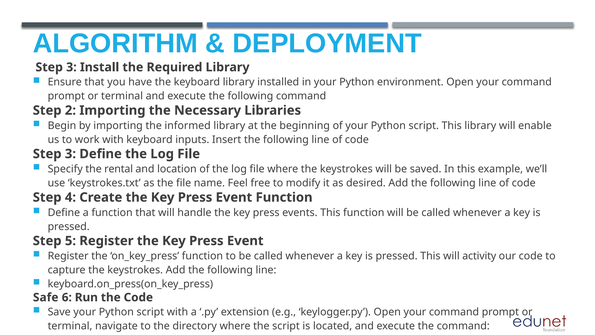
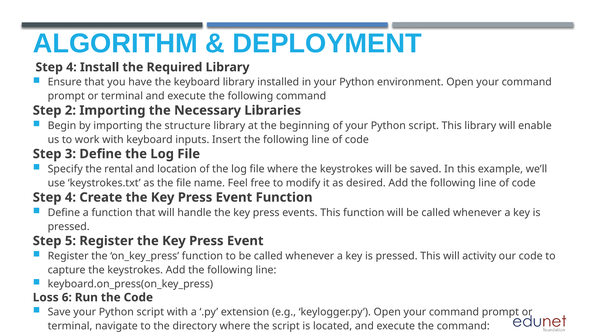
3: 3 -> 4 (71, 67)
informed: informed -> structure (188, 126)
Safe: Safe -> Loss (46, 297)
